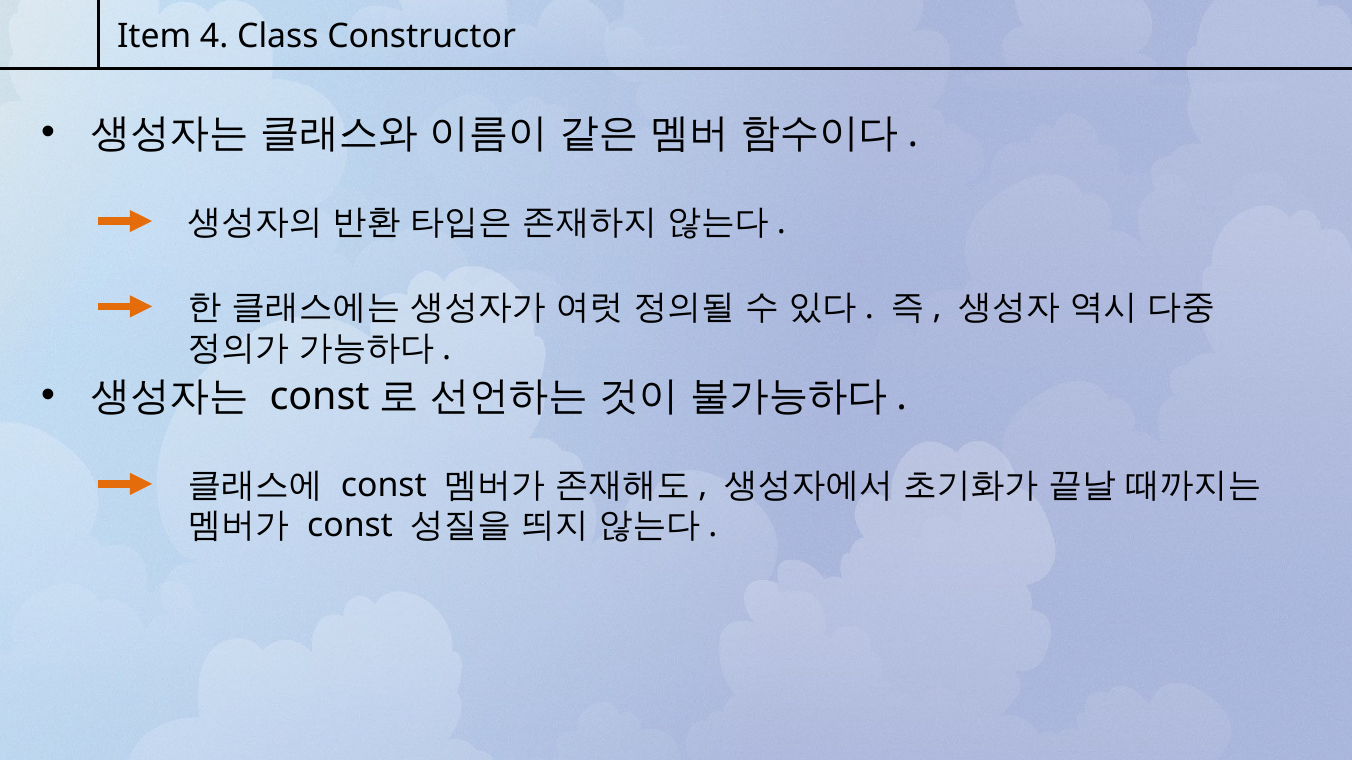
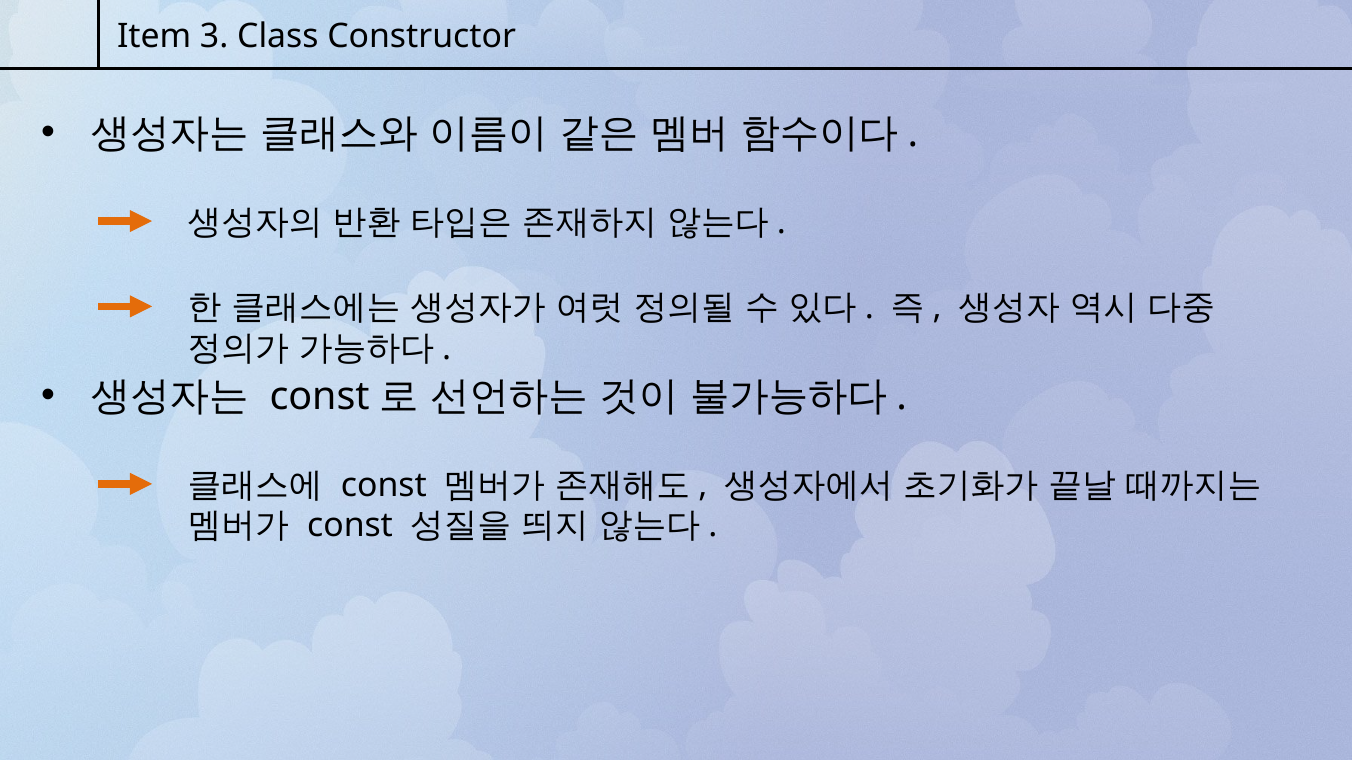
4: 4 -> 3 (214, 36)
